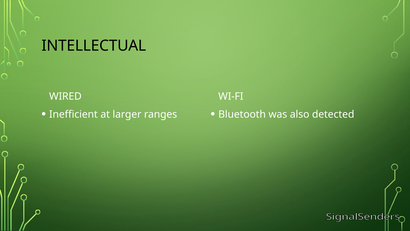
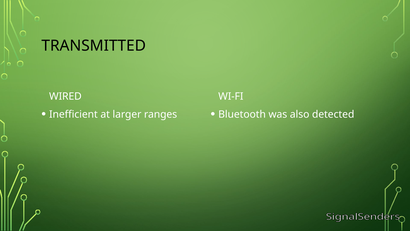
INTELLECTUAL: INTELLECTUAL -> TRANSMITTED (94, 46)
